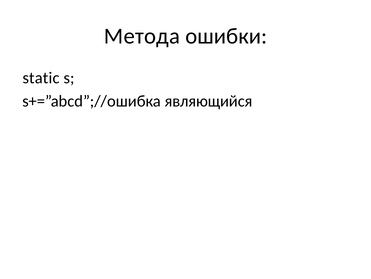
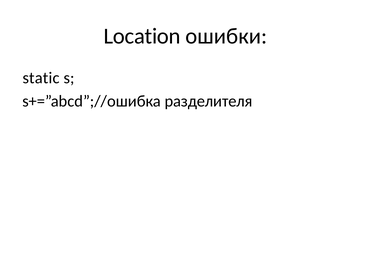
Метода: Метода -> Location (142, 36)
являющийся: являющийся -> разделителя (209, 101)
